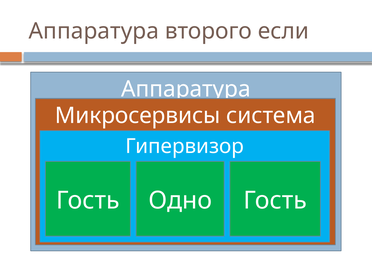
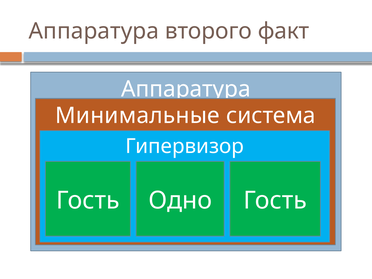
если: если -> факт (283, 31)
Микросервисы: Микросервисы -> Минимальные (137, 116)
